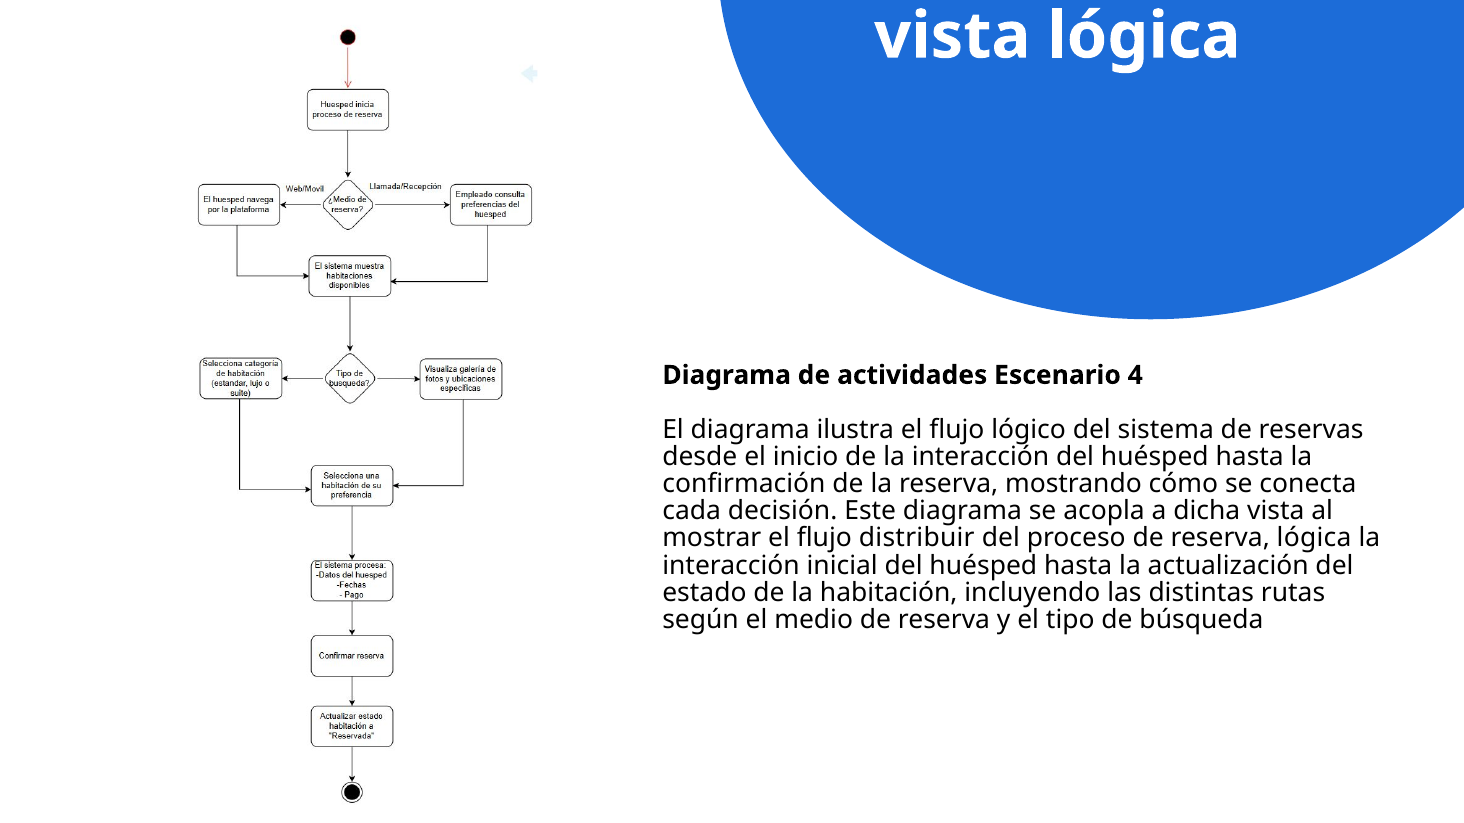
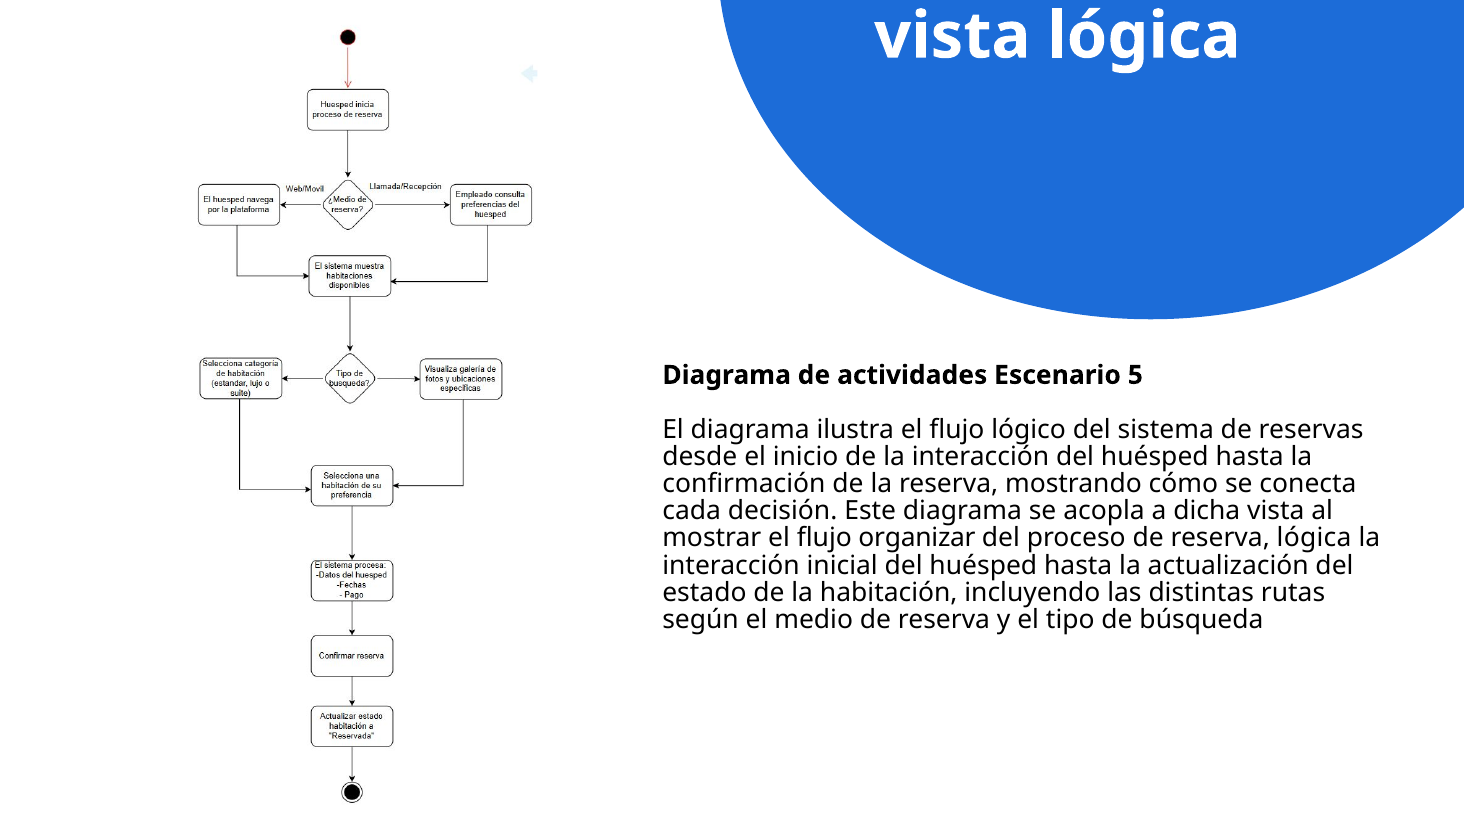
4: 4 -> 5 (1135, 375)
distribuir: distribuir -> organizar (917, 539)
